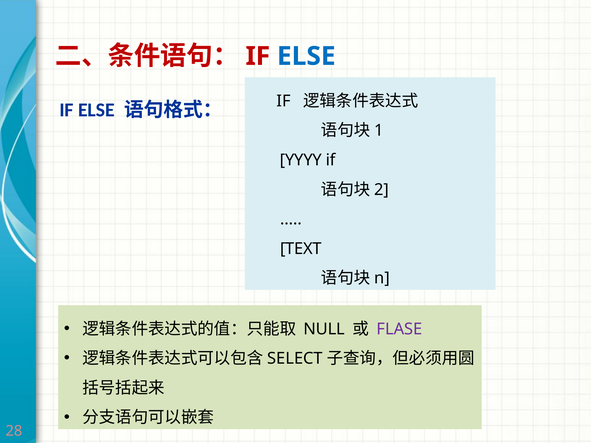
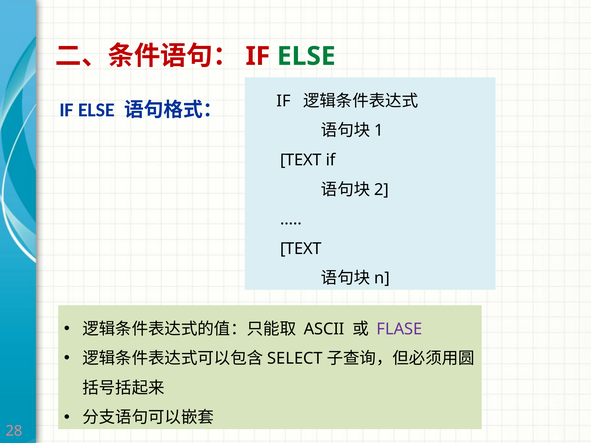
ELSE colour: blue -> green (306, 56)
YYYY: YYYY -> TEXT (301, 160)
NULL: NULL -> ASCII (324, 329)
